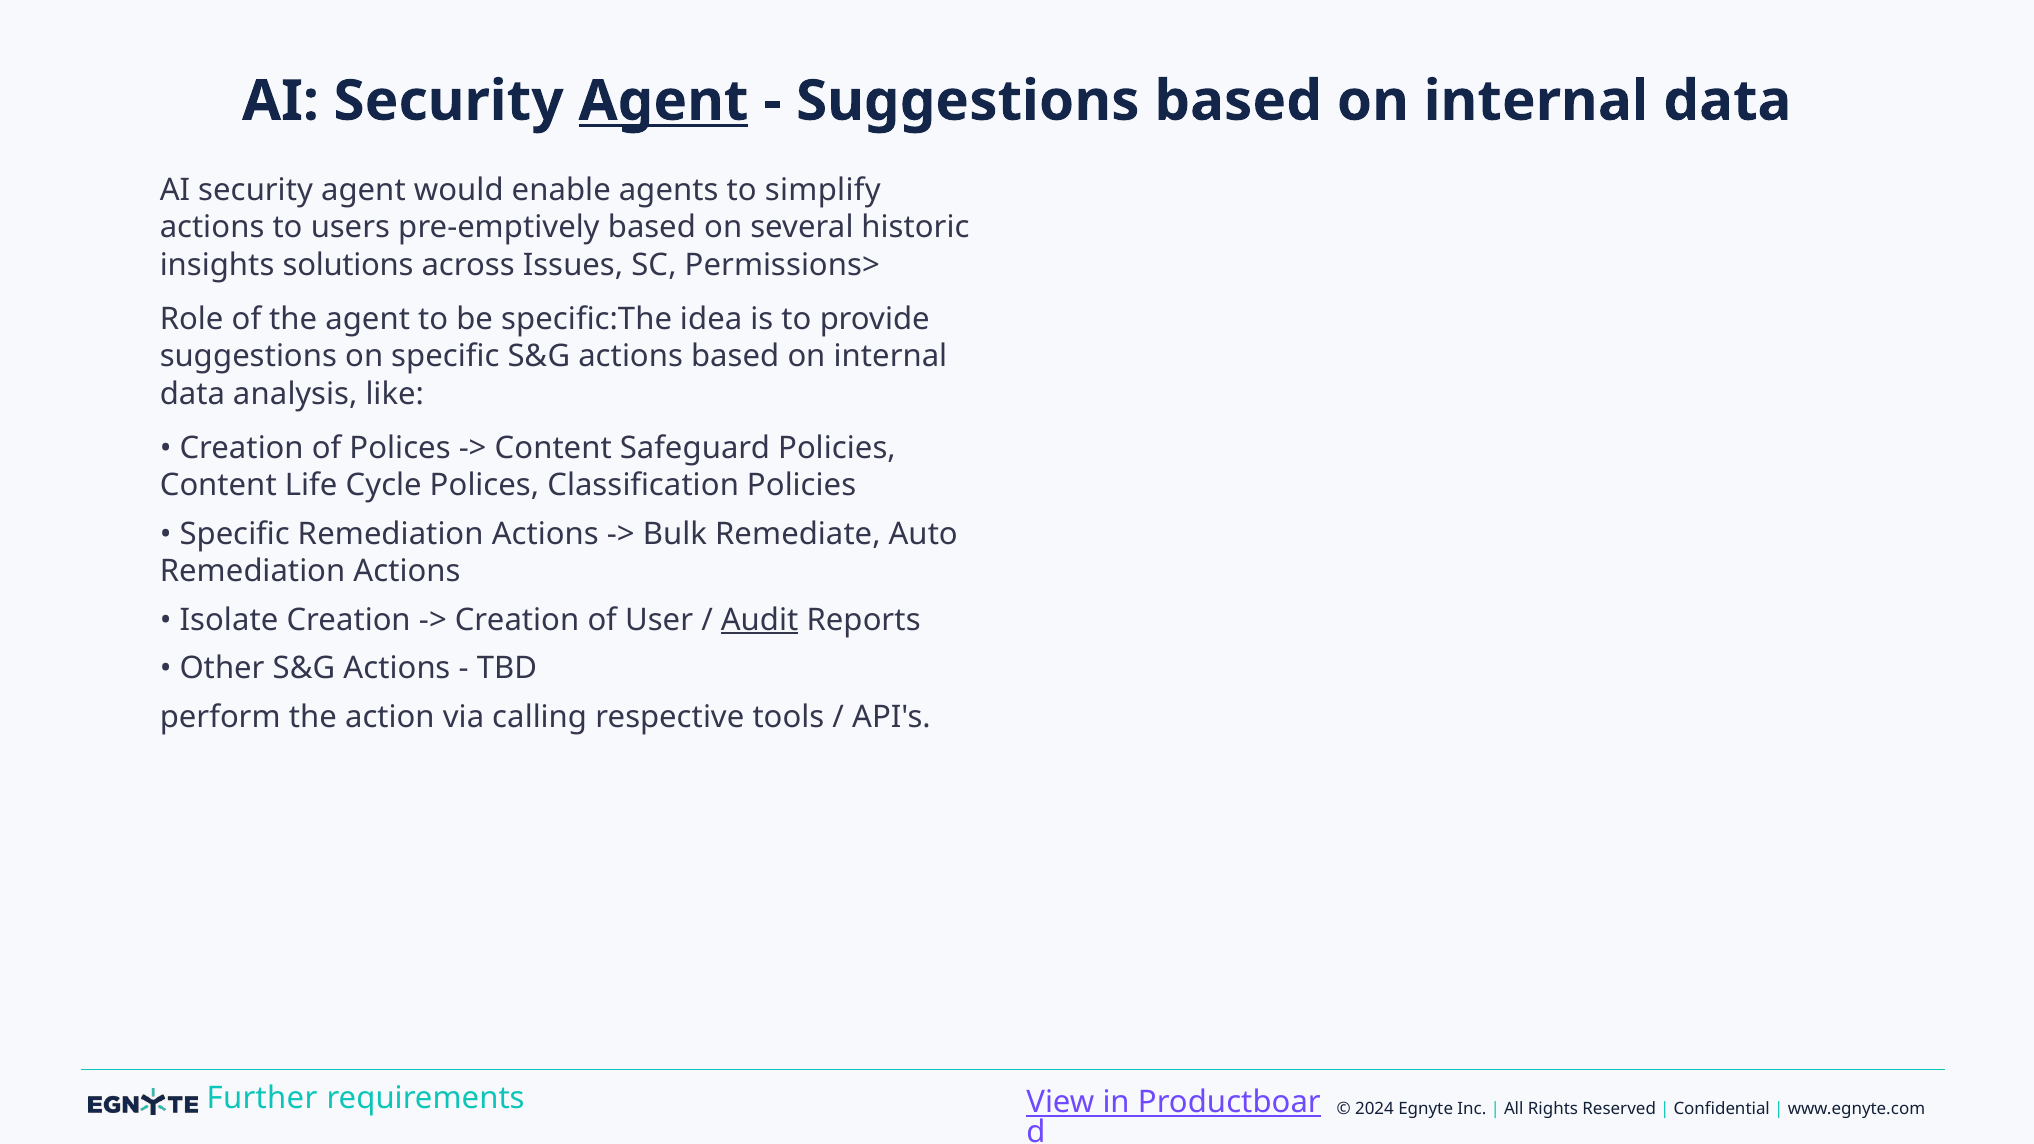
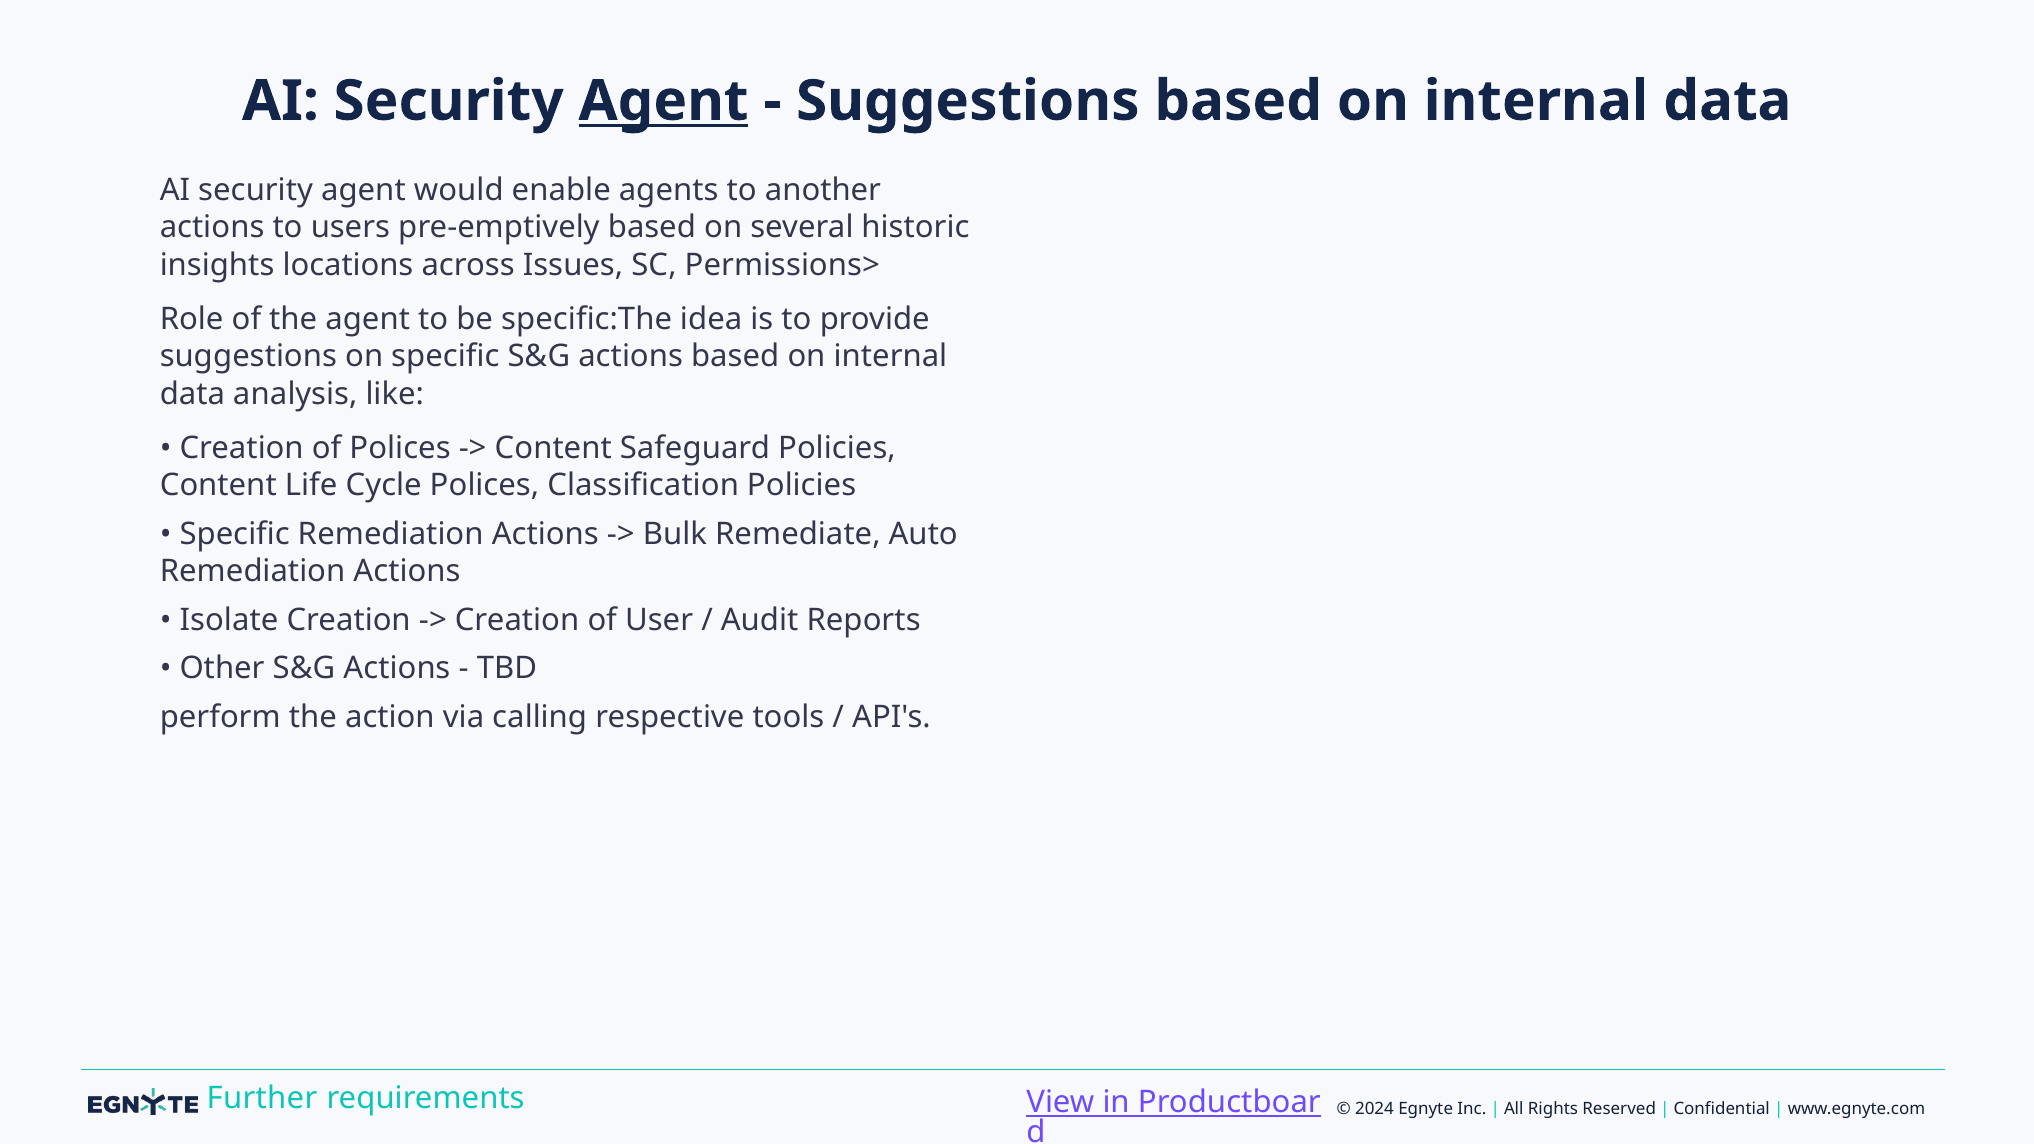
simplify: simplify -> another (823, 190)
solutions: solutions -> locations (348, 265)
Audit underline: present -> none (760, 620)
